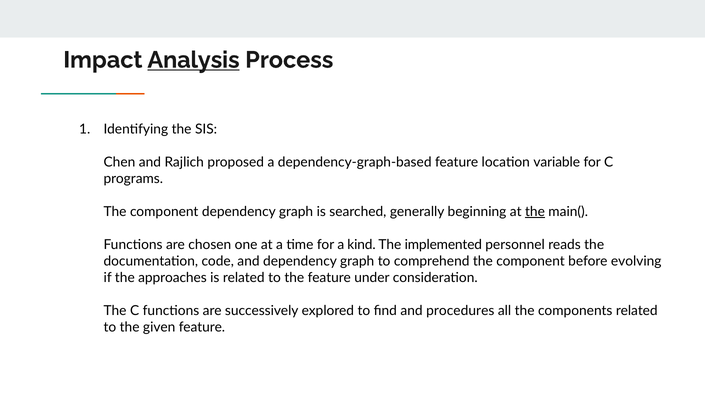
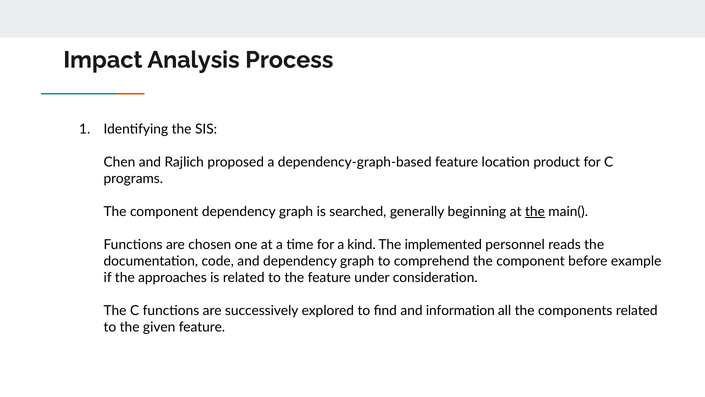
Analysis underline: present -> none (194, 60)
variable: variable -> product (557, 162)
evolving: evolving -> example (636, 261)
procedures: procedures -> information (460, 310)
